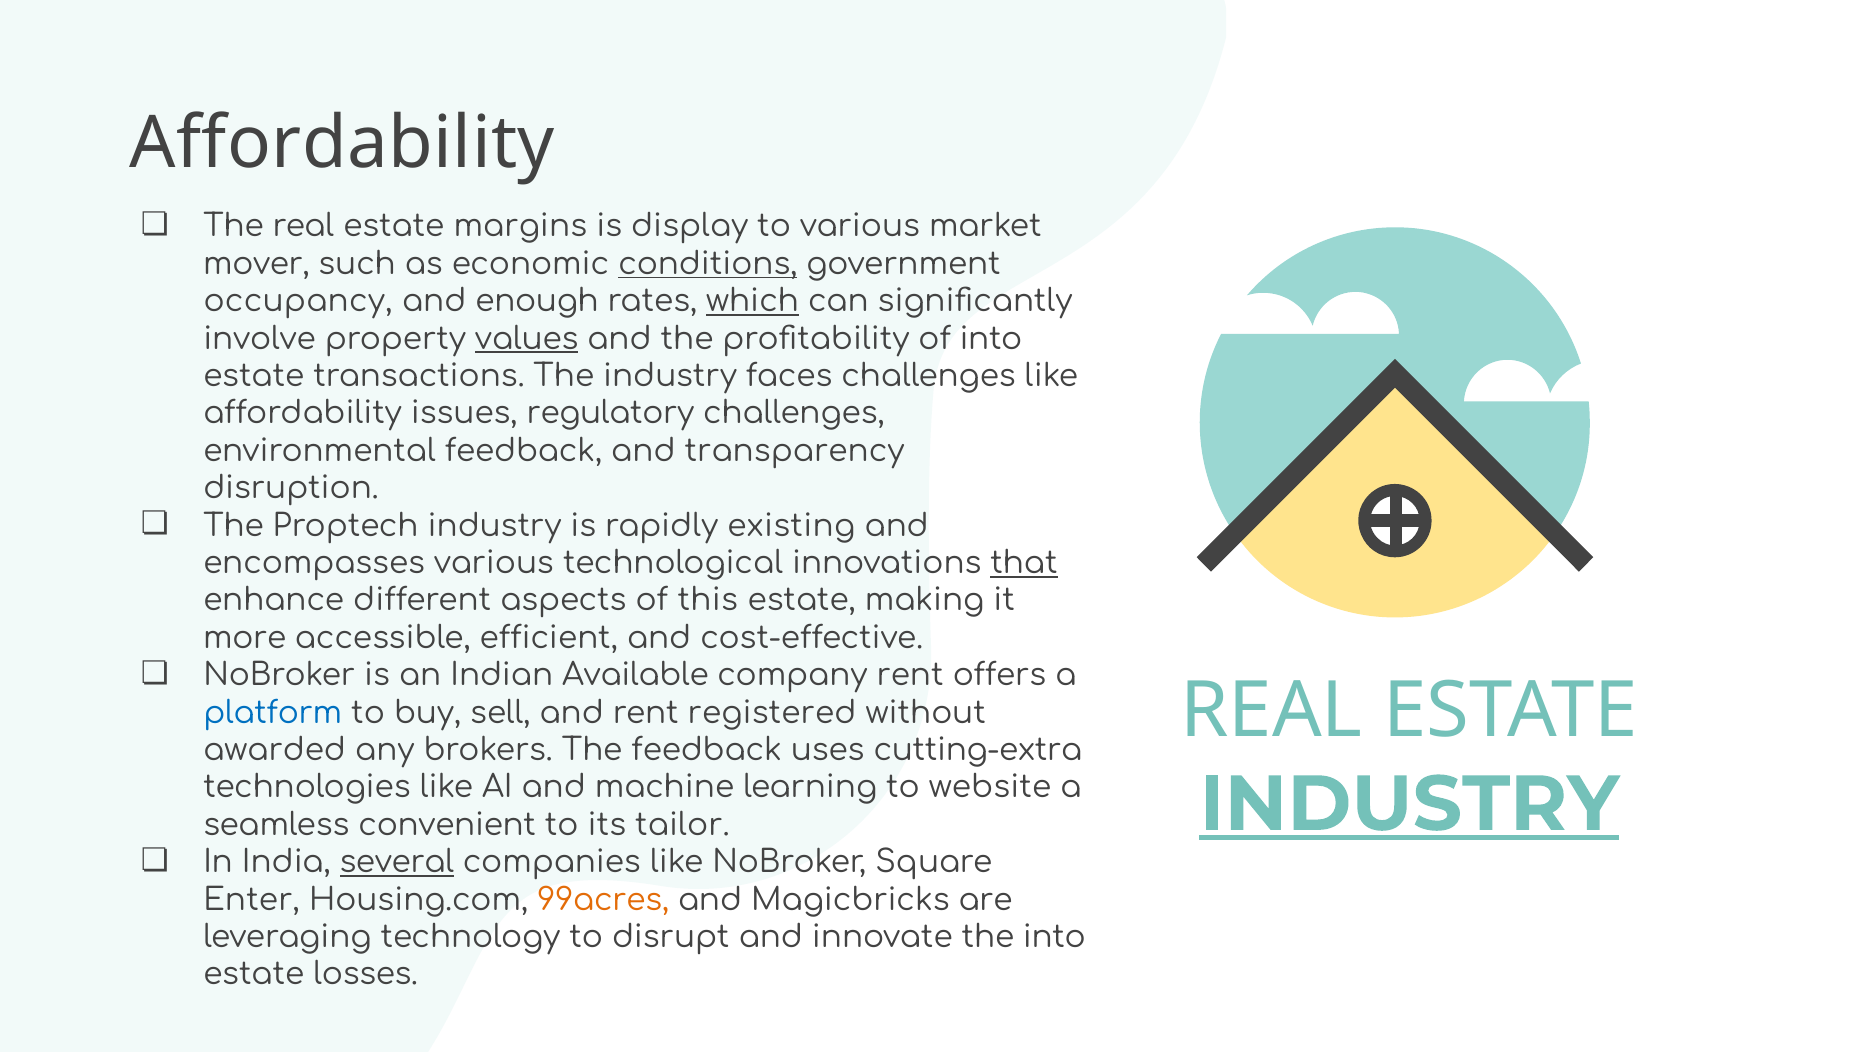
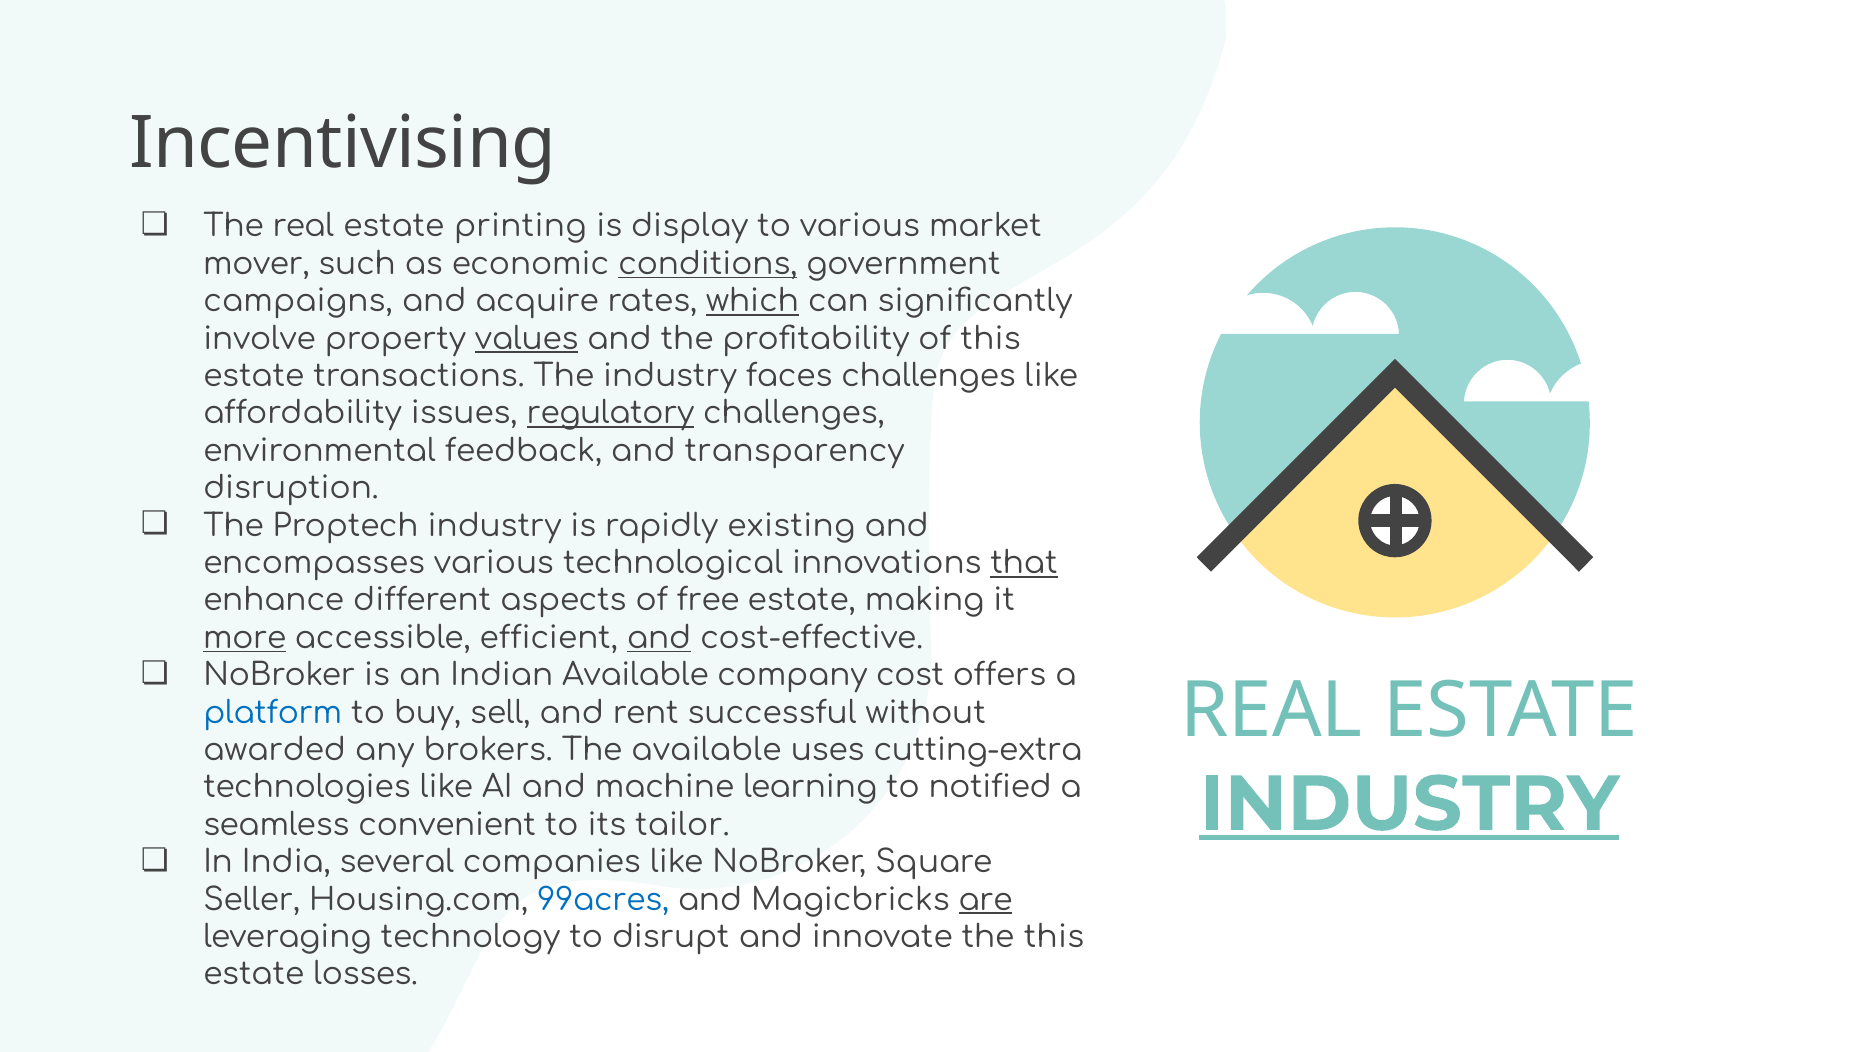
Affordability: Affordability -> Incentivising (343, 143)
margins: margins -> printing (520, 227)
occupancy: occupancy -> campaigns (298, 301)
enough: enough -> acquire (537, 301)
of into: into -> this (991, 339)
regulatory underline: none -> present (610, 414)
this: this -> free (708, 601)
more underline: none -> present (245, 638)
and underline: none -> present (659, 638)
company rent: rent -> cost (910, 675)
registered: registered -> successful (772, 713)
The feedback: feedback -> available (706, 750)
website: website -> notified (990, 788)
several underline: present -> none (397, 862)
Enter: Enter -> Seller (252, 900)
99acres colour: orange -> blue (603, 900)
are underline: none -> present (986, 900)
the into: into -> this (1054, 937)
